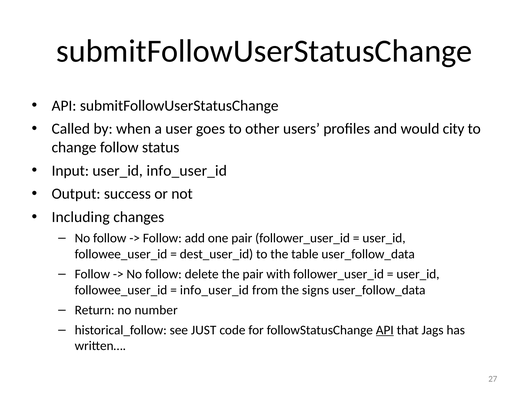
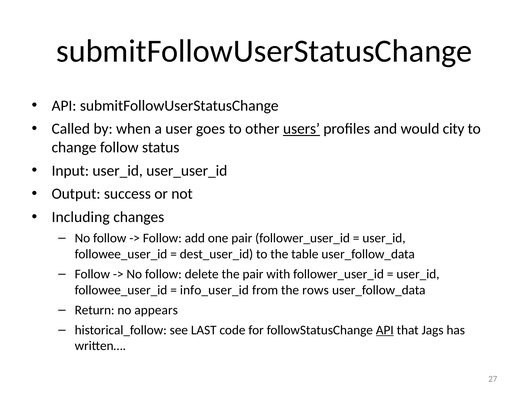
users underline: none -> present (301, 129)
user_id info_user_id: info_user_id -> user_user_id (187, 171)
signs: signs -> rows (315, 290)
number: number -> appears (156, 310)
JUST: JUST -> LAST (204, 330)
